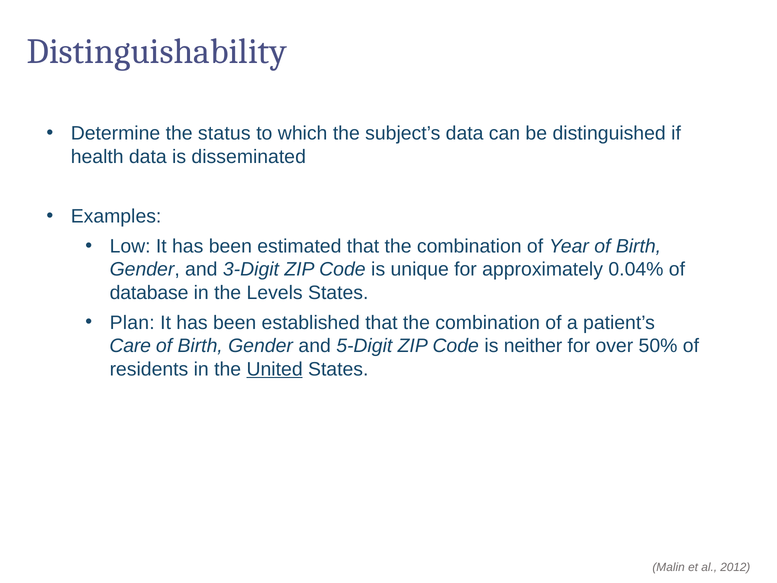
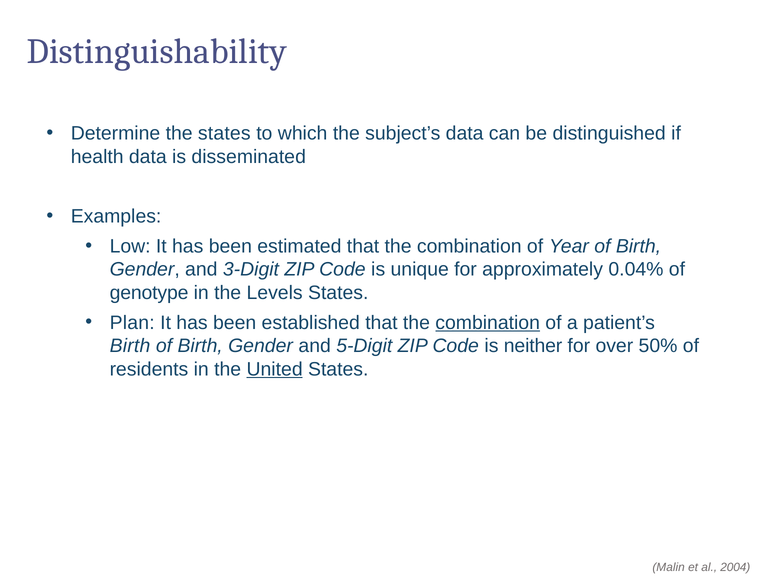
the status: status -> states (224, 133)
database: database -> genotype (149, 293)
combination underline: none -> present (488, 322)
Care: Care -> Birth (130, 346)
2012: 2012 -> 2004 (735, 567)
